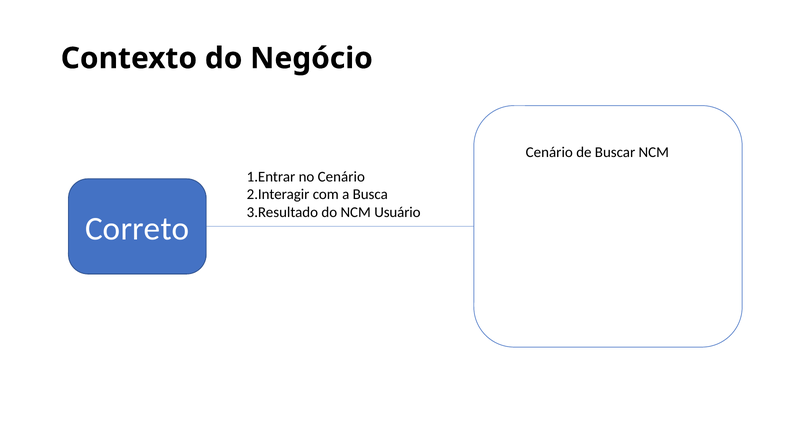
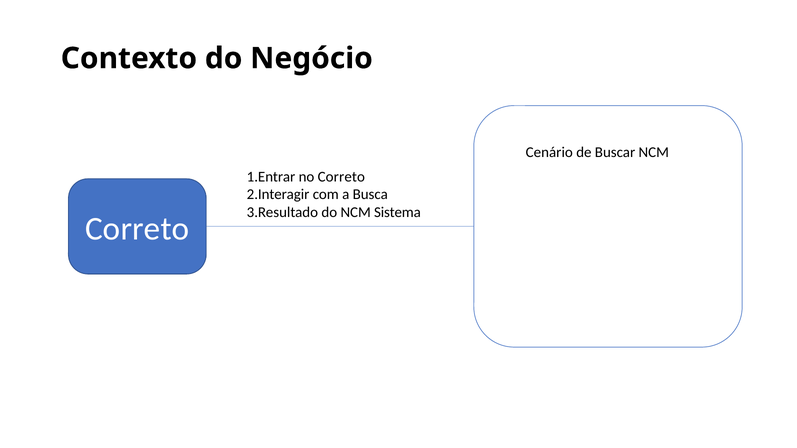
no Cenário: Cenário -> Correto (341, 177)
Usuário: Usuário -> Sistema (397, 213)
